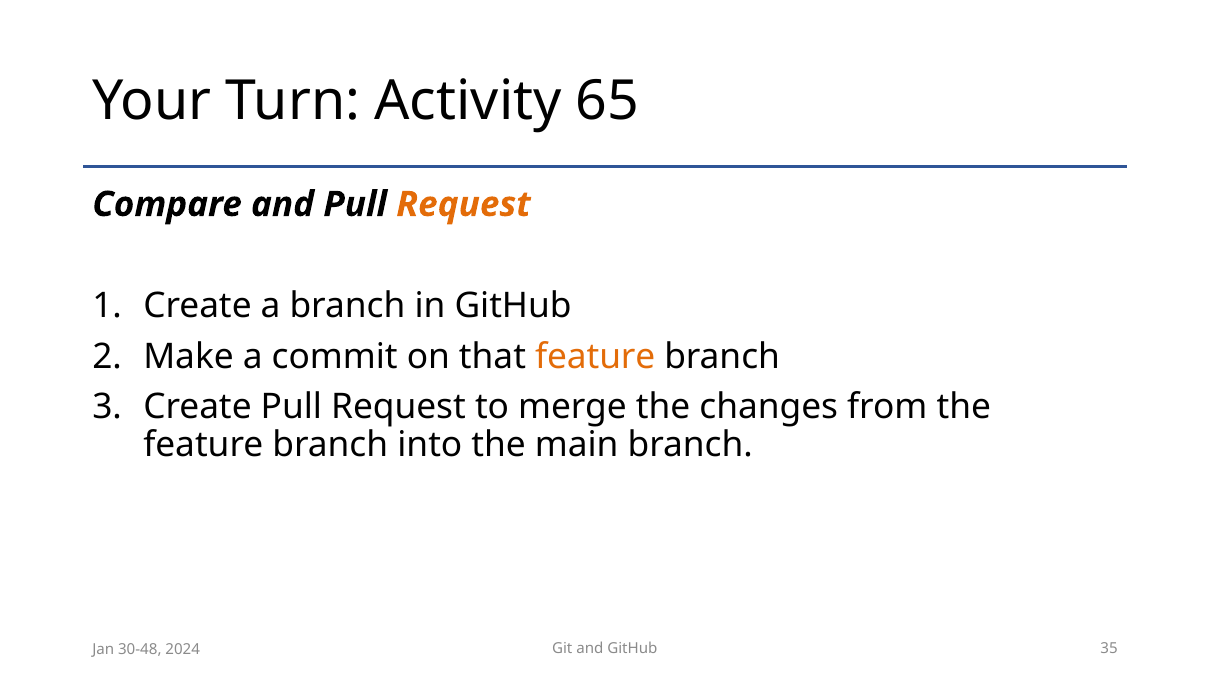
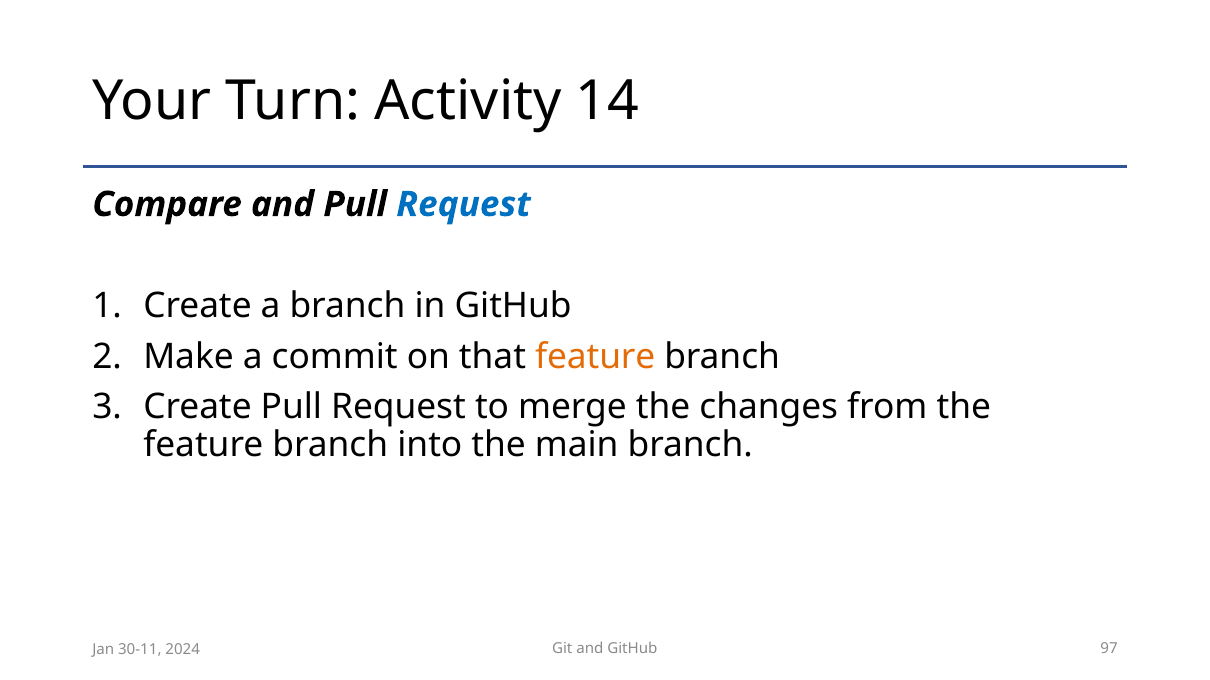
65: 65 -> 14 (608, 102)
Request colour: orange -> blue (463, 205)
35: 35 -> 97 (1109, 649)
30-48: 30-48 -> 30-11 (140, 650)
